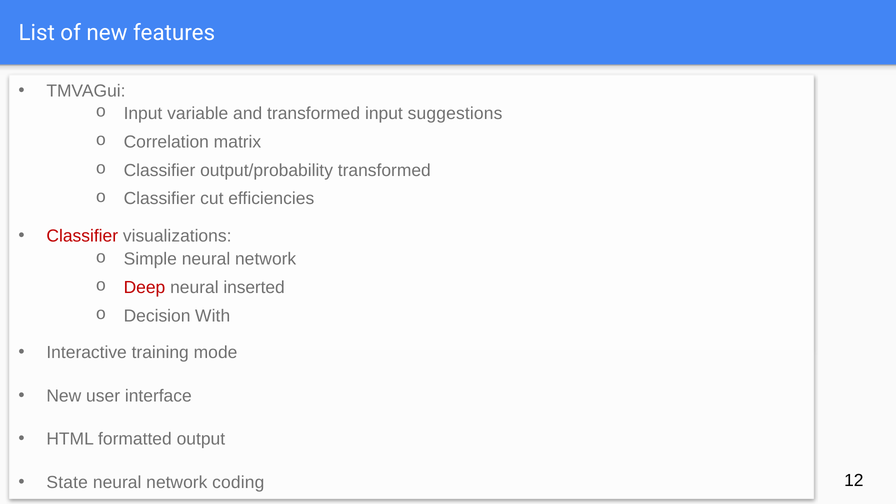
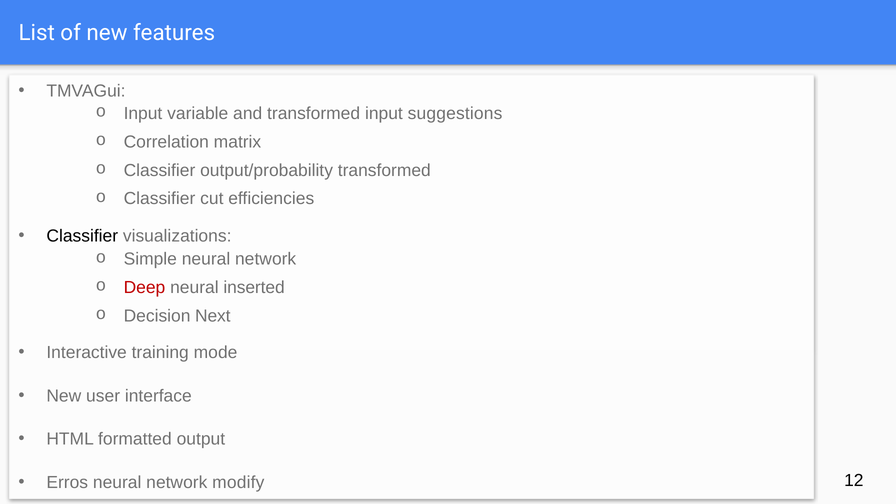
Classifier colour: red -> black (82, 236)
With: With -> Next (213, 316)
State: State -> Erros (67, 482)
coding: coding -> modify (238, 482)
